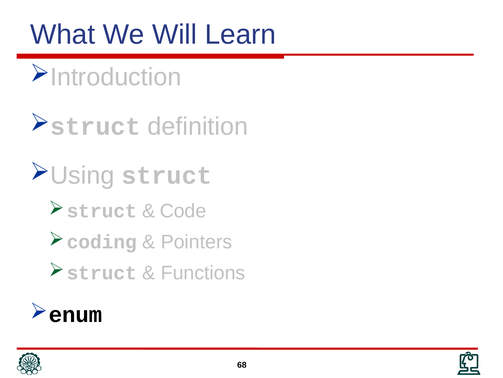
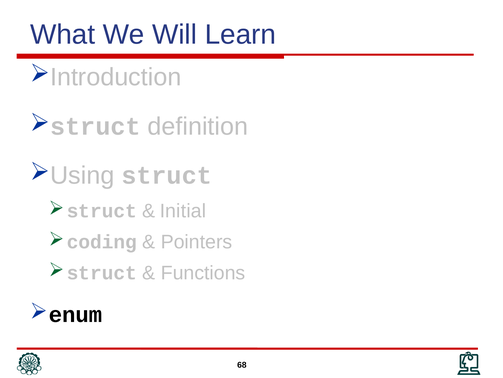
Code: Code -> Initial (183, 211)
